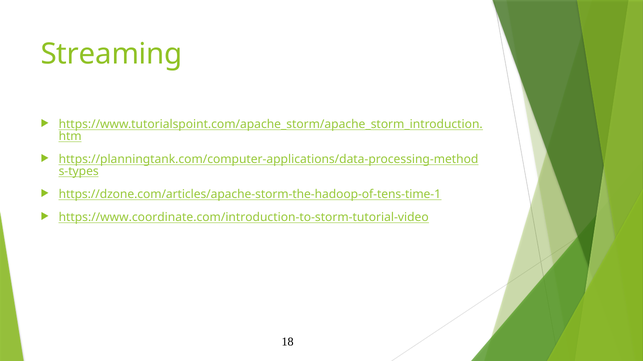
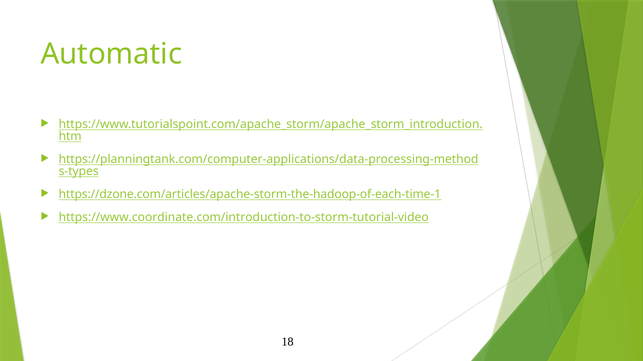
Streaming: Streaming -> Automatic (111, 54)
https://dzone.com/articles/apache-storm-the-hadoop-of-tens-time-1: https://dzone.com/articles/apache-storm-the-hadoop-of-tens-time-1 -> https://dzone.com/articles/apache-storm-the-hadoop-of-each-time-1 (250, 195)
